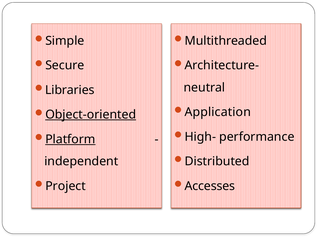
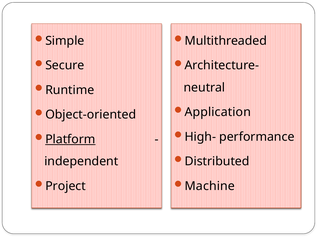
Libraries: Libraries -> Runtime (70, 90)
Object-oriented underline: present -> none (91, 115)
Accesses: Accesses -> Machine (210, 187)
